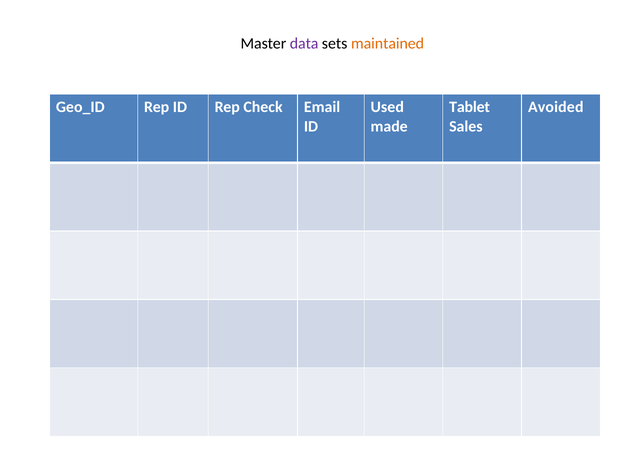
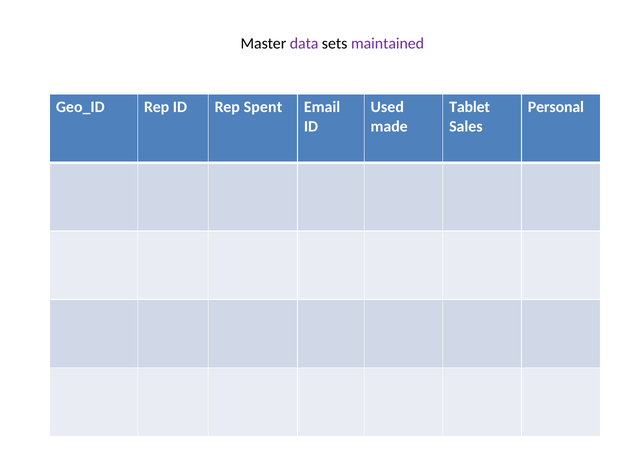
maintained colour: orange -> purple (388, 44)
Check: Check -> Spent (263, 107)
Avoided: Avoided -> Personal (556, 107)
